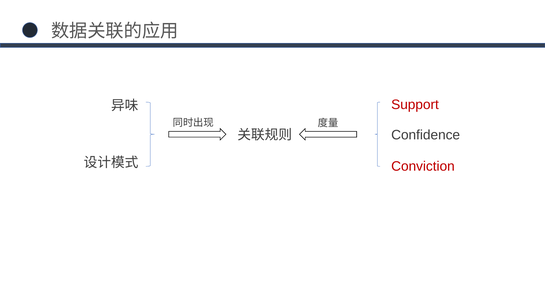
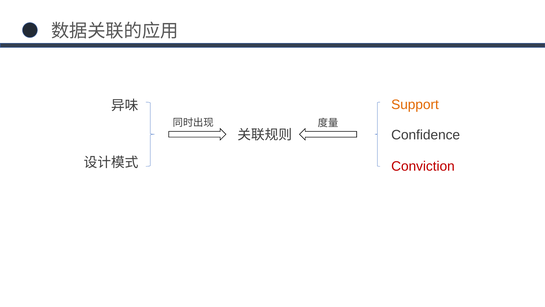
Support colour: red -> orange (415, 104)
